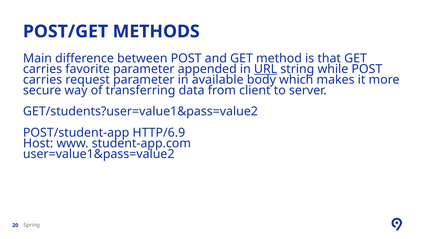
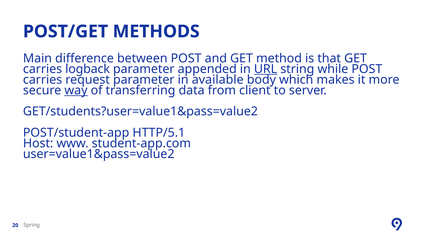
favorite: favorite -> logback (88, 69)
way underline: none -> present (76, 90)
HTTP/6.9: HTTP/6.9 -> HTTP/5.1 (159, 133)
